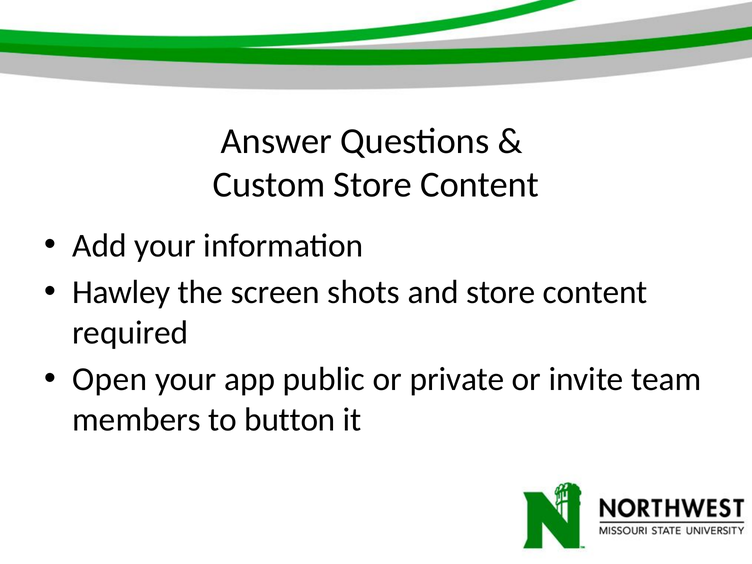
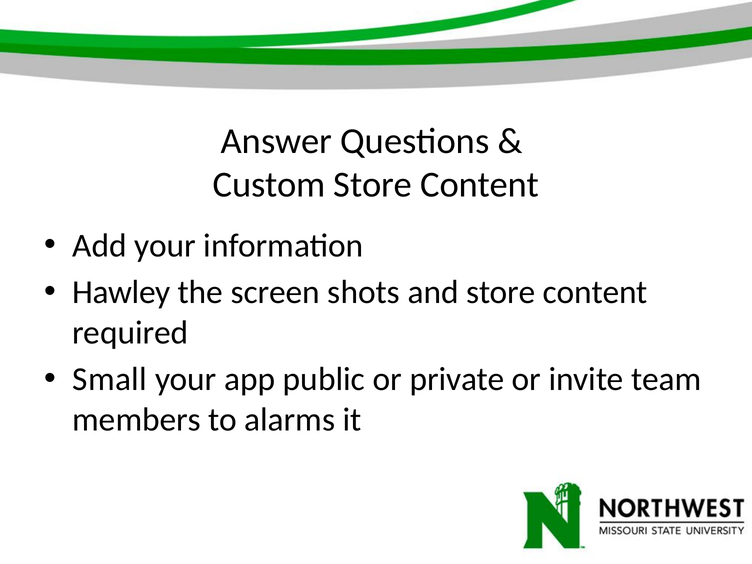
Open: Open -> Small (110, 379)
button: button -> alarms (290, 419)
